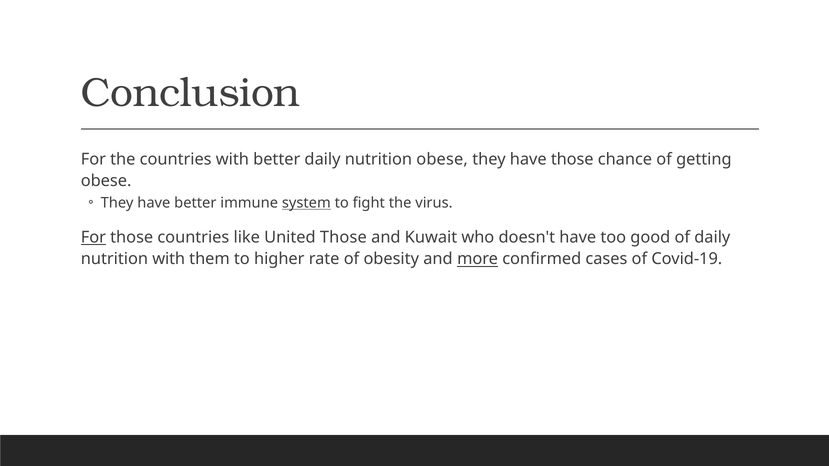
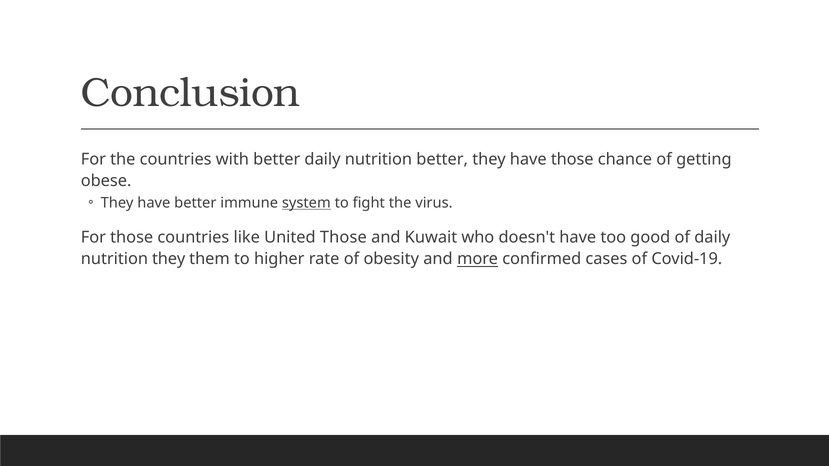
nutrition obese: obese -> better (442, 159)
For underline: present -> none (93, 238)
nutrition with: with -> they (169, 259)
